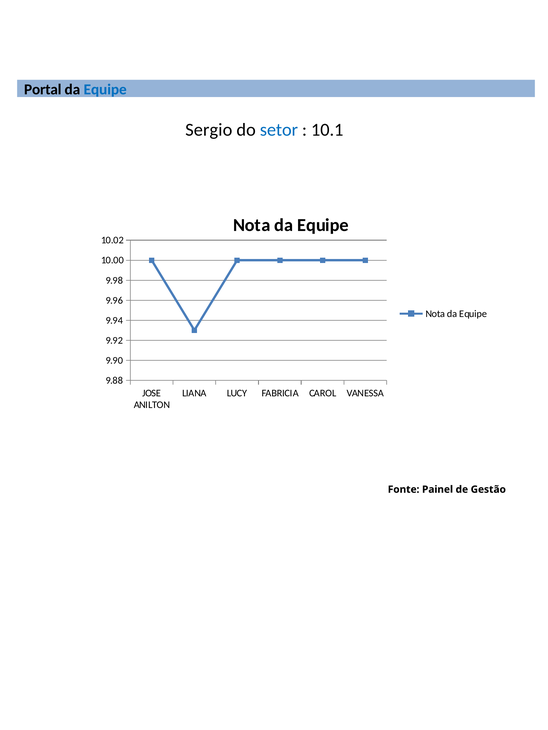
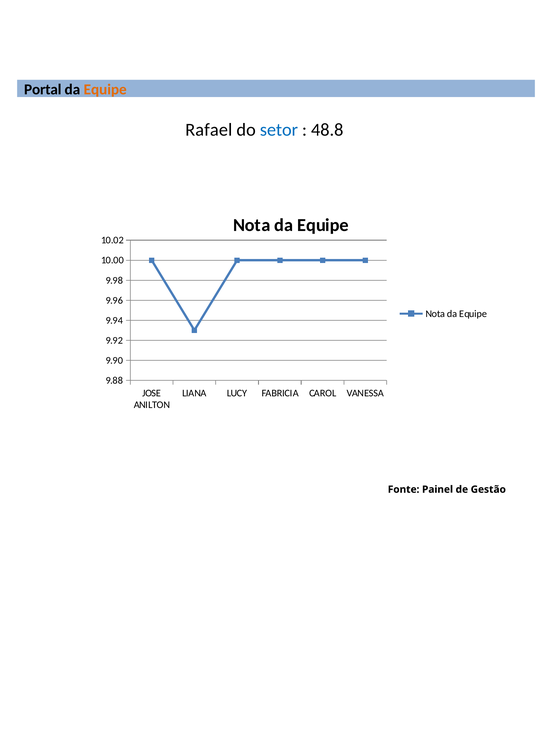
Equipe colour: blue -> orange (105, 90)
Sergio: Sergio -> Rafael (209, 130)
10.1: 10.1 -> 48.8 (327, 130)
